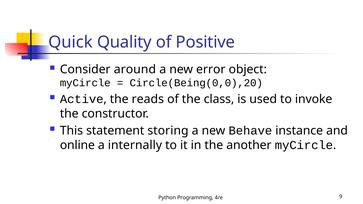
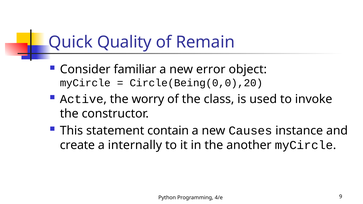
Positive: Positive -> Remain (205, 42)
around: around -> familiar (135, 70)
reads: reads -> worry (148, 99)
storing: storing -> contain (168, 131)
Behave: Behave -> Causes (250, 131)
online: online -> create (77, 145)
